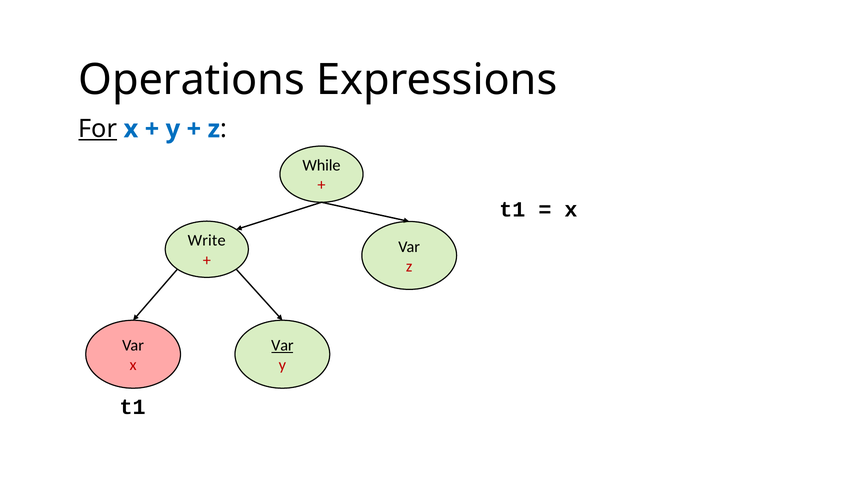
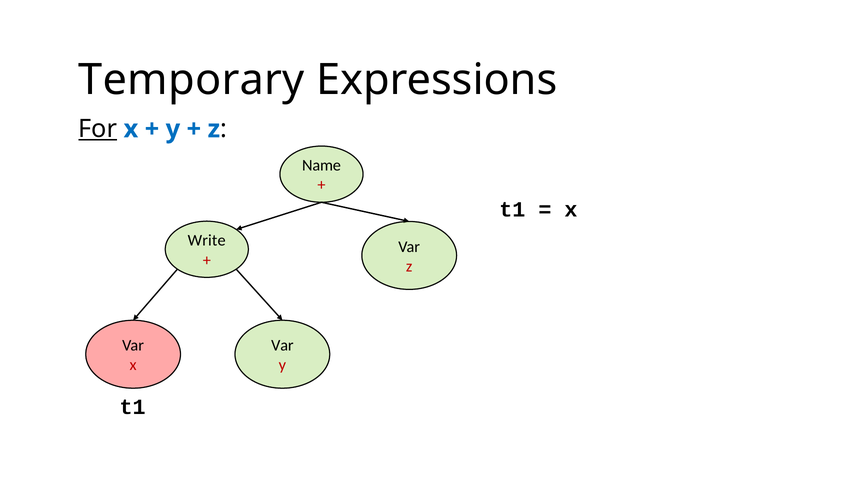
Operations: Operations -> Temporary (191, 80)
While: While -> Name (322, 165)
Var underline: present -> none (282, 345)
